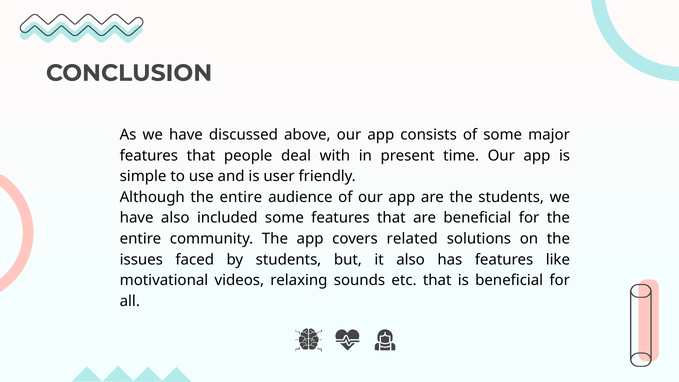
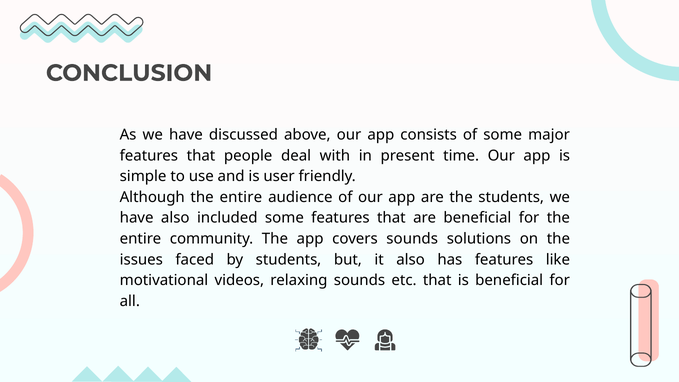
covers related: related -> sounds (412, 239)
